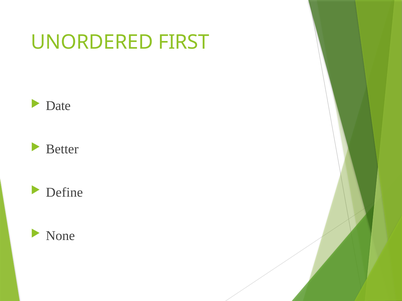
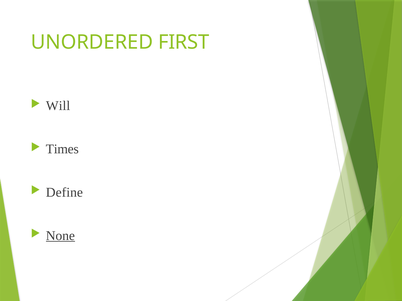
Date: Date -> Will (58, 106)
Better: Better -> Times (62, 149)
None underline: none -> present (60, 236)
